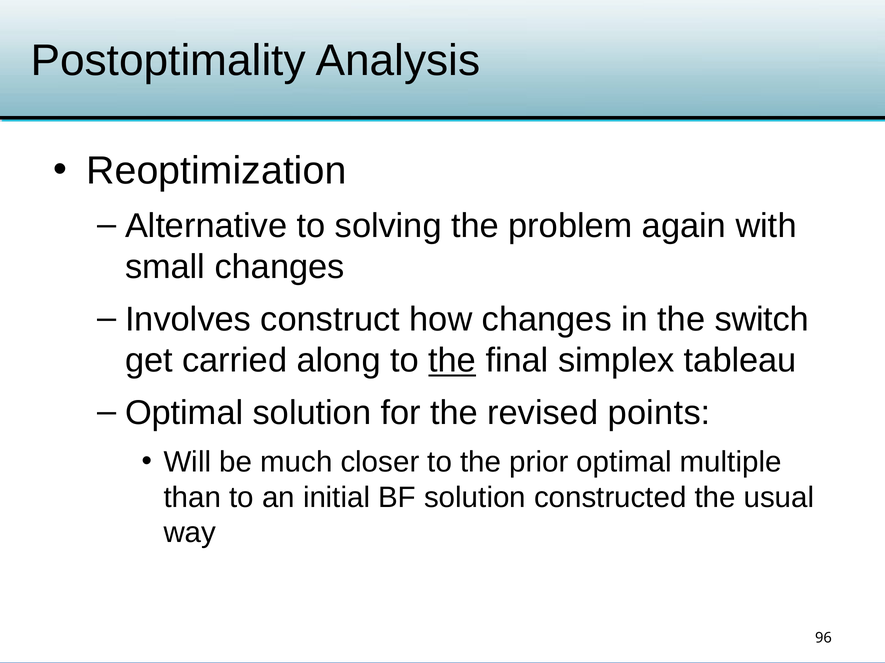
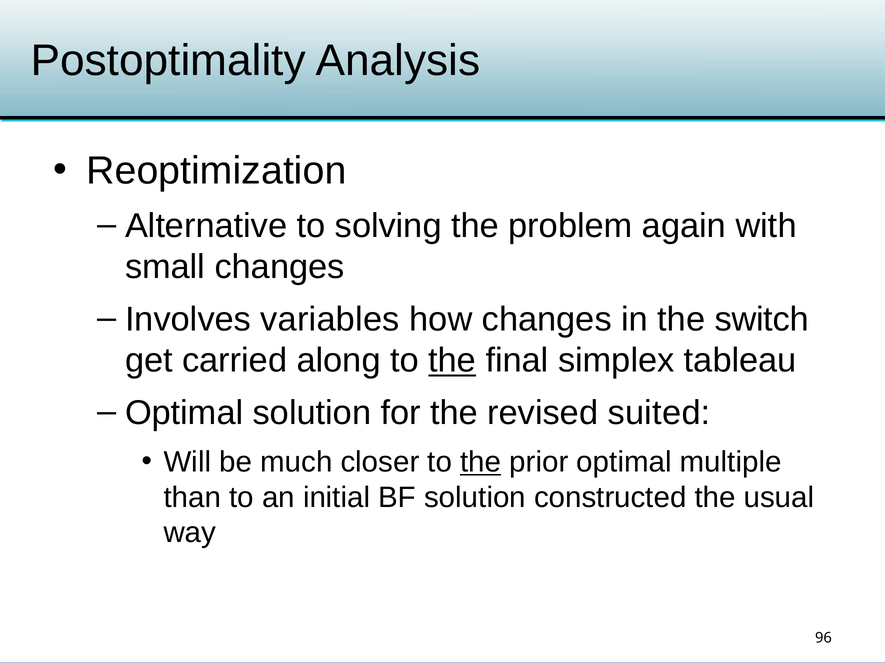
construct: construct -> variables (330, 320)
points: points -> suited (659, 413)
the underline: none -> present (481, 462)
